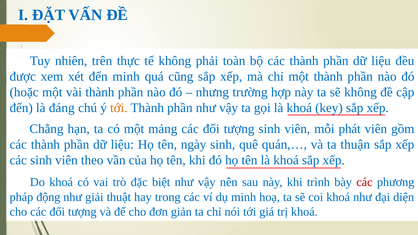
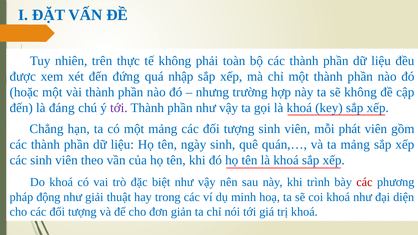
đến minh: minh -> đứng (126, 76)
cũng: cũng -> nhập (181, 76)
tới colour: orange -> purple (119, 108)
ta thuận: thuận -> mảng (355, 145)
